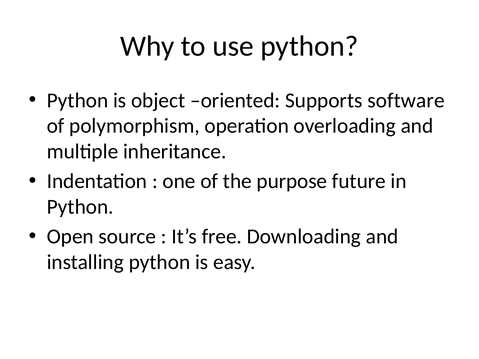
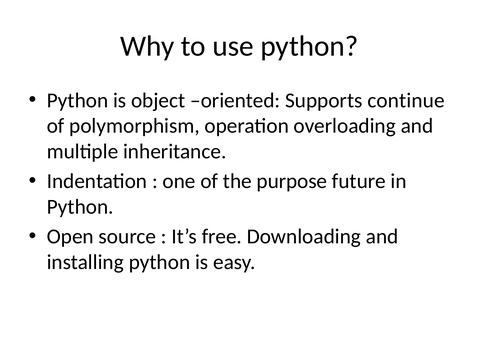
software: software -> continue (406, 100)
